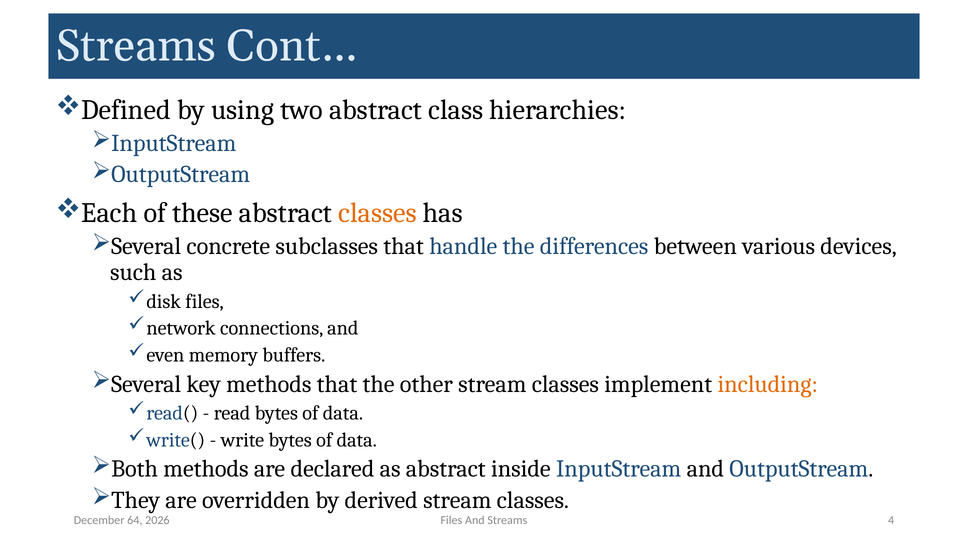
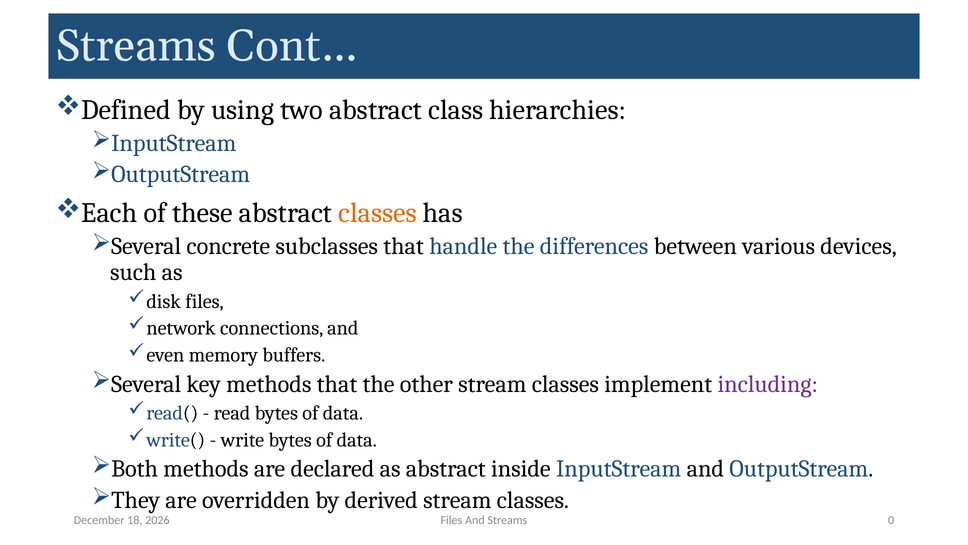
including colour: orange -> purple (768, 384)
64: 64 -> 18 (135, 520)
4: 4 -> 0 (891, 520)
